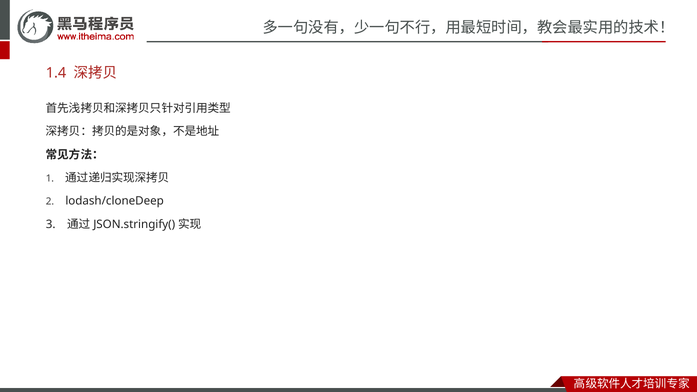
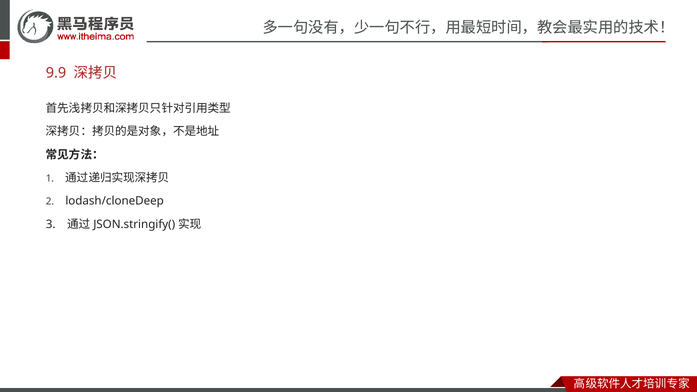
1.4: 1.4 -> 9.9 (56, 73)
